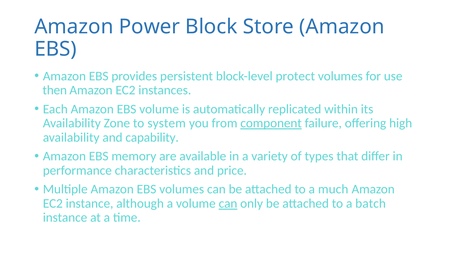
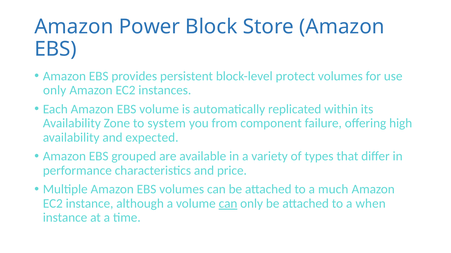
then: then -> only (55, 90)
component underline: present -> none (271, 124)
capability: capability -> expected (152, 138)
memory: memory -> grouped (134, 157)
batch: batch -> when (371, 204)
